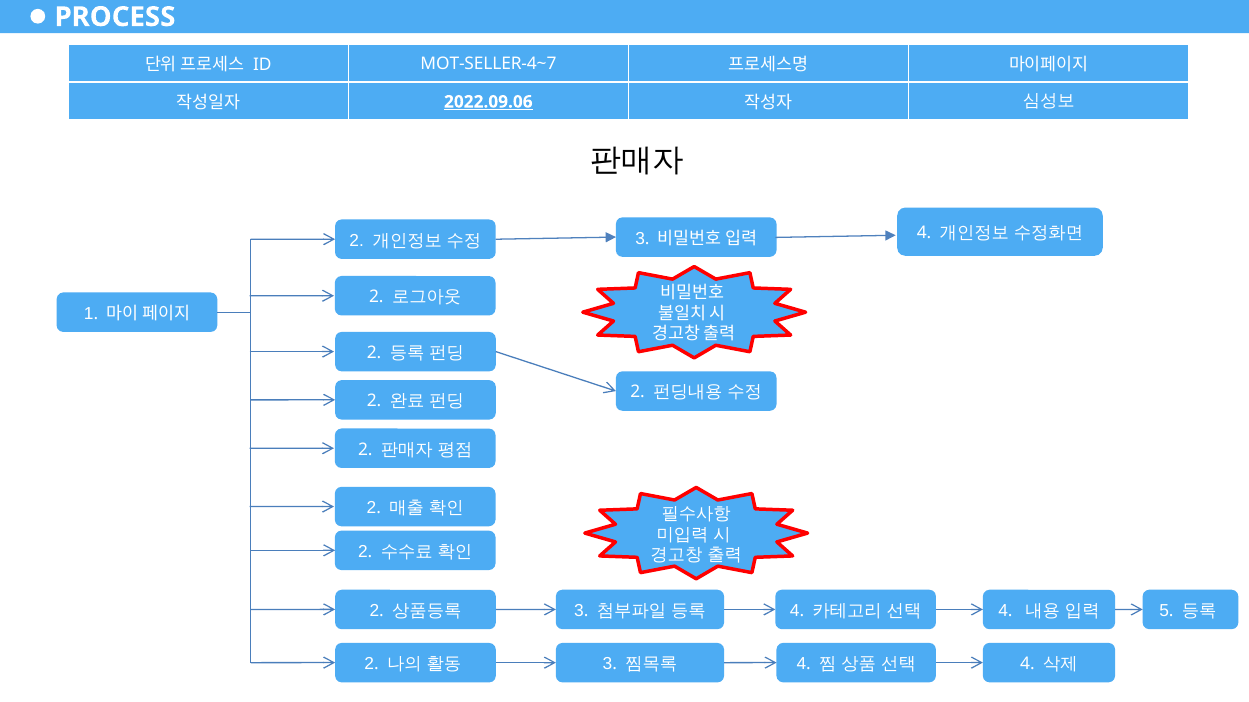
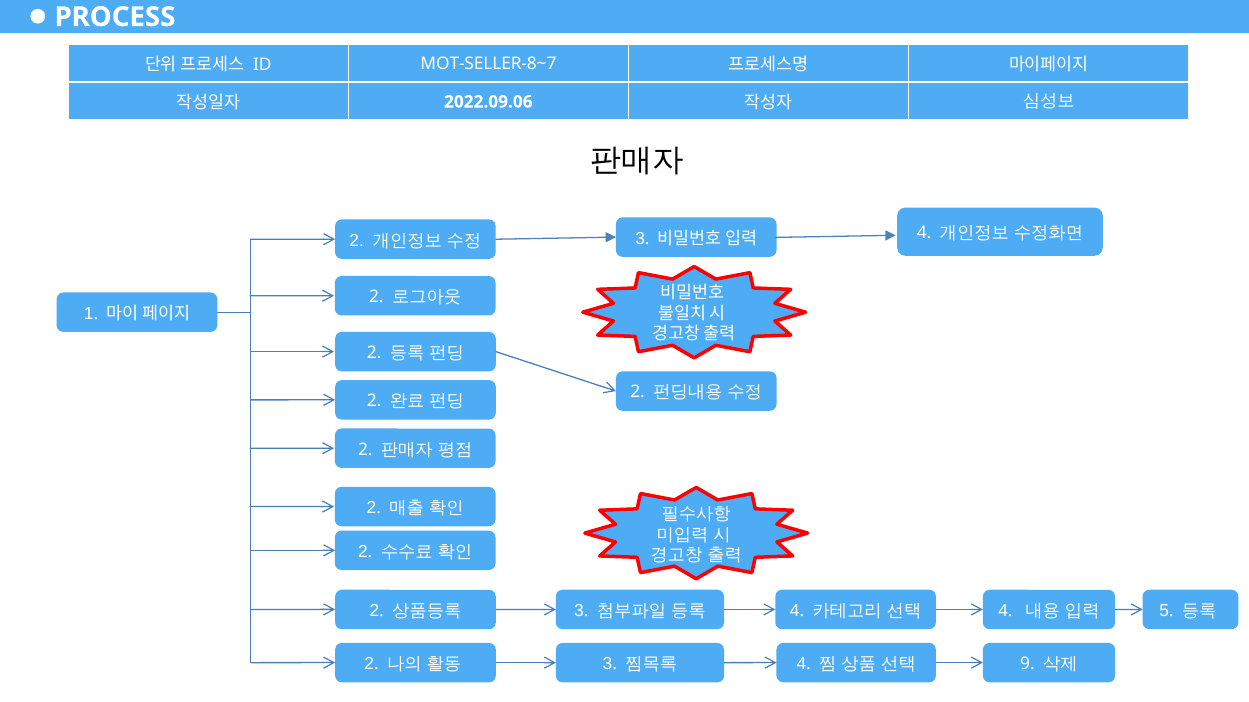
MOT-SELLER-4~7: MOT-SELLER-4~7 -> MOT-SELLER-8~7 (488, 64)
2022.09.06 underline: present -> none (488, 102)
4: 4 -> 9 (1027, 664)
